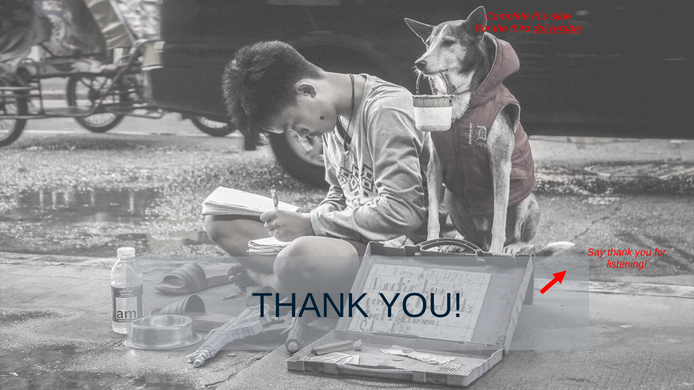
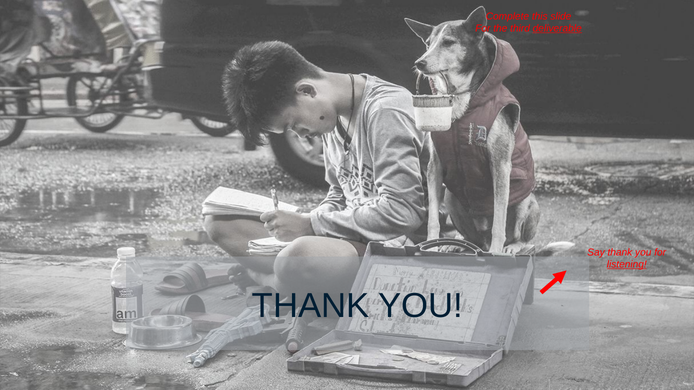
listening underline: none -> present (627, 265)
